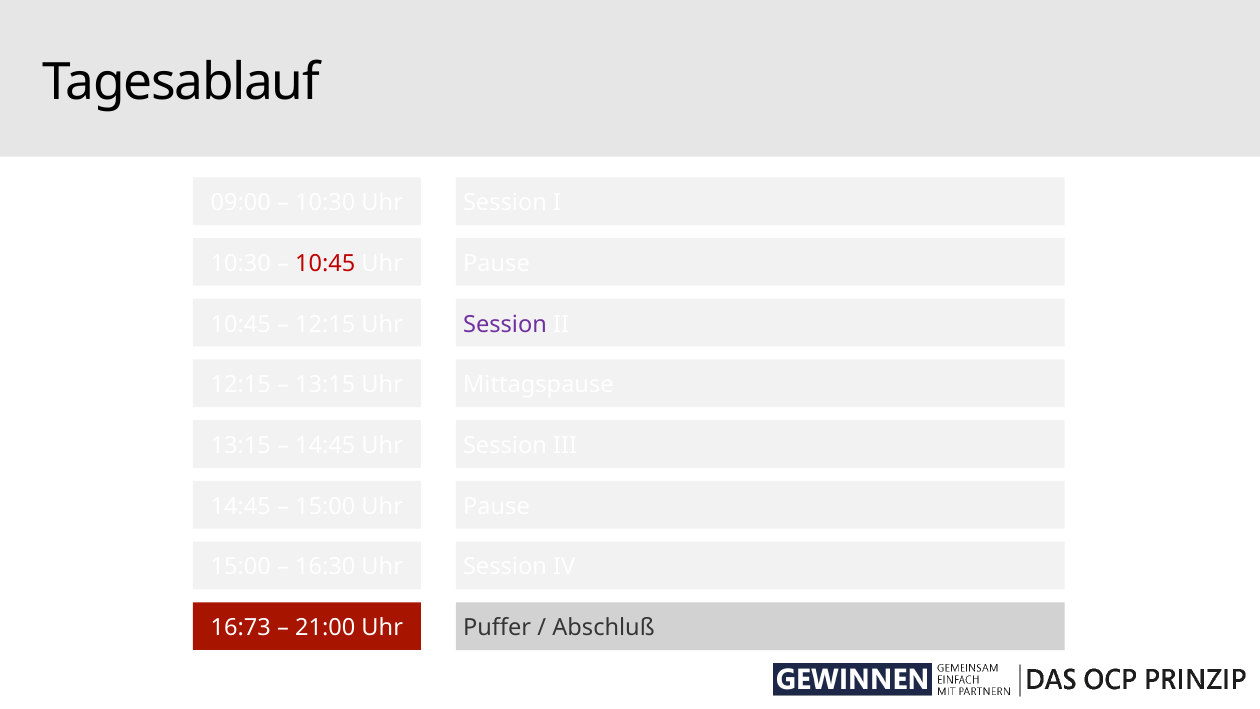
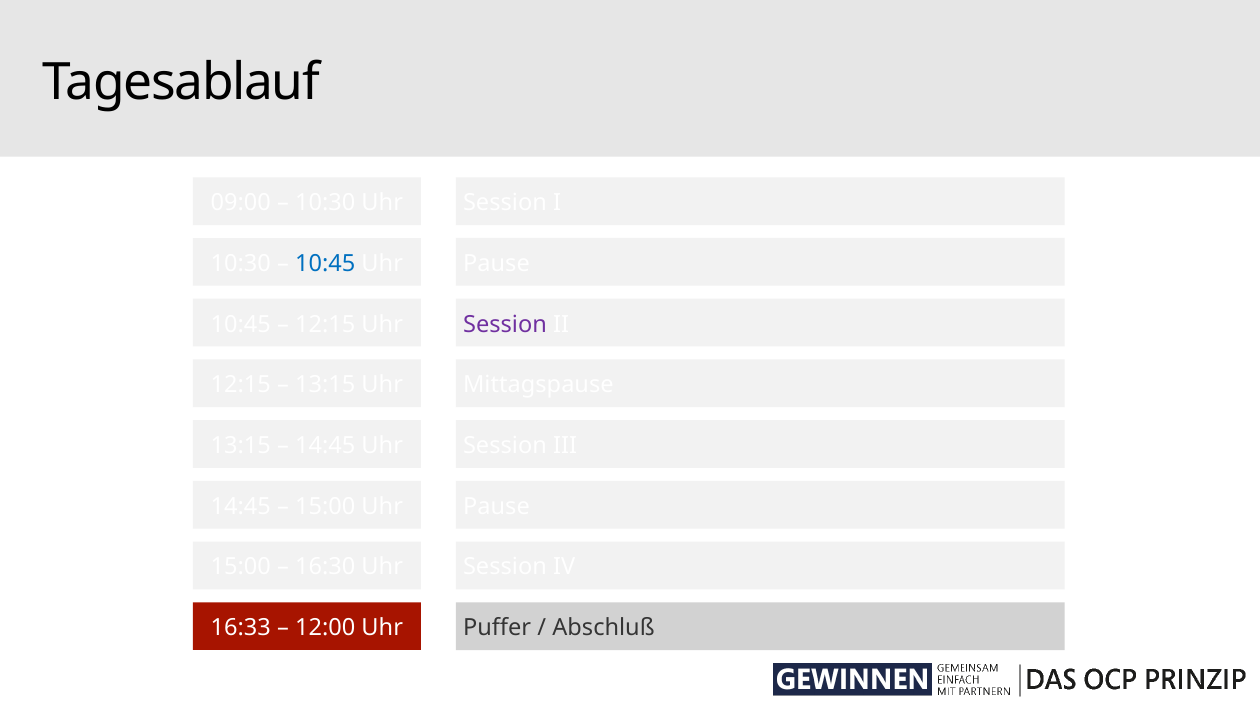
10:45 colour: red -> blue (325, 263)
16:73: 16:73 -> 16:33 (241, 628)
21:00: 21:00 -> 12:00 (325, 628)
